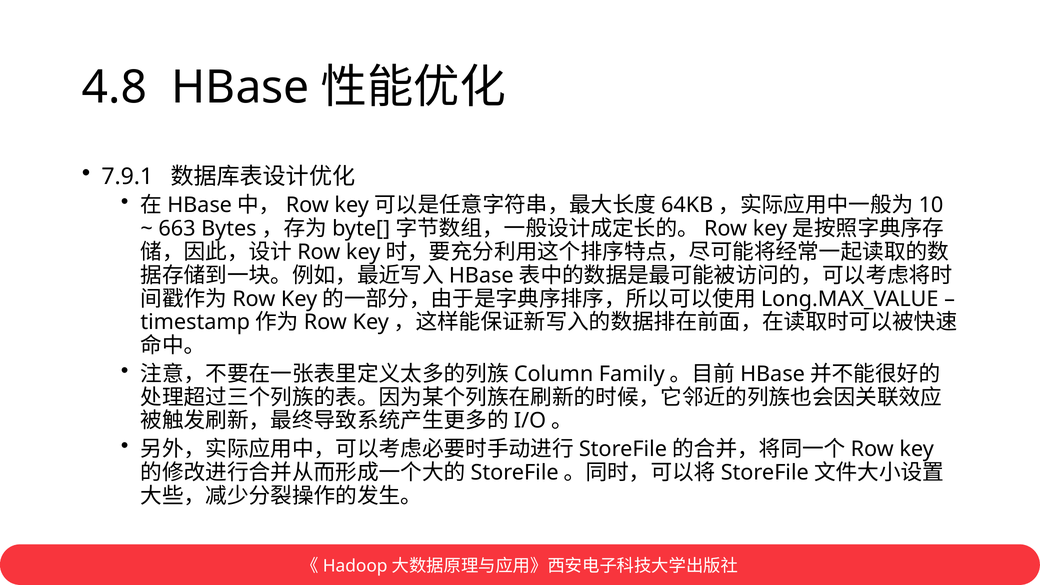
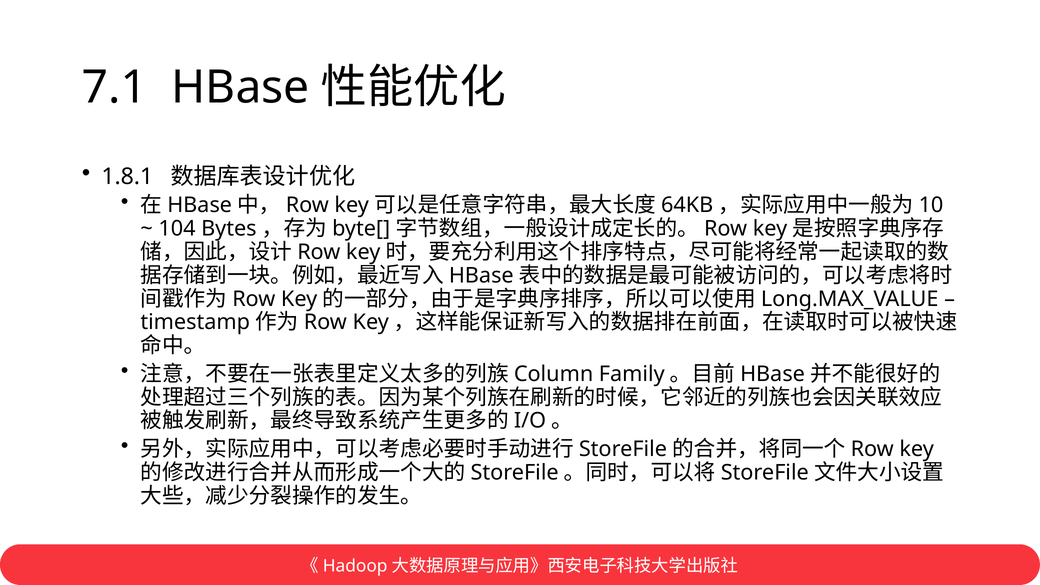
4.8: 4.8 -> 7.1 (115, 87)
7.9.1: 7.9.1 -> 1.8.1 (127, 176)
663: 663 -> 104 (177, 229)
